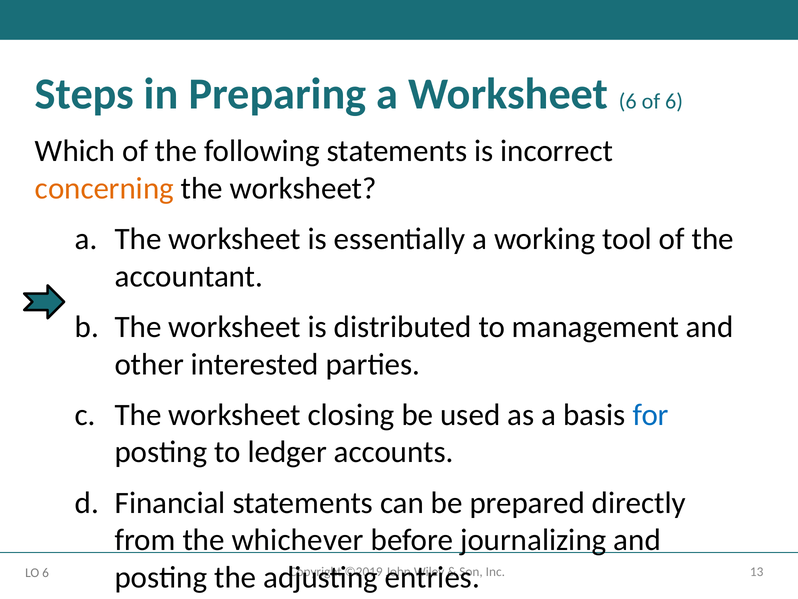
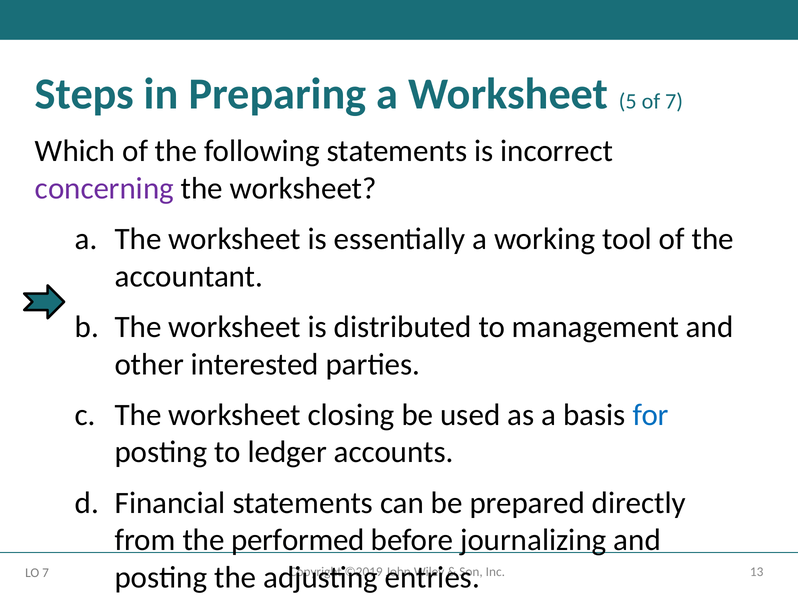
Worksheet 6: 6 -> 5 (628, 101)
of 6: 6 -> 7 (674, 101)
concerning colour: orange -> purple (104, 188)
whichever: whichever -> performed (298, 540)
LO 6: 6 -> 7 (46, 572)
